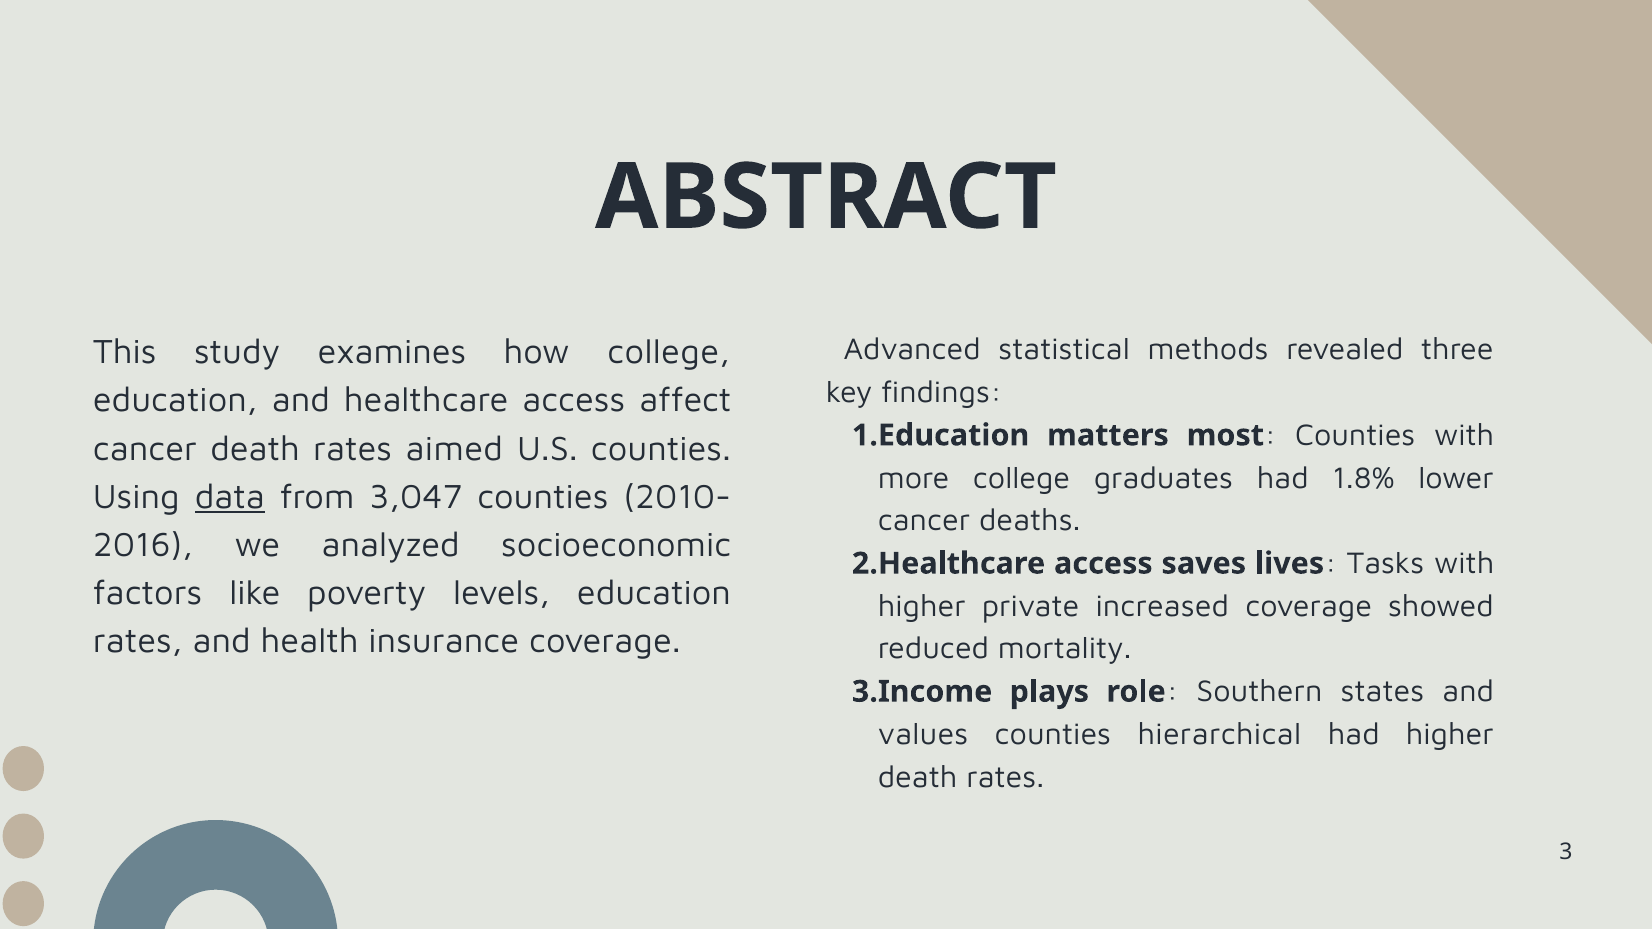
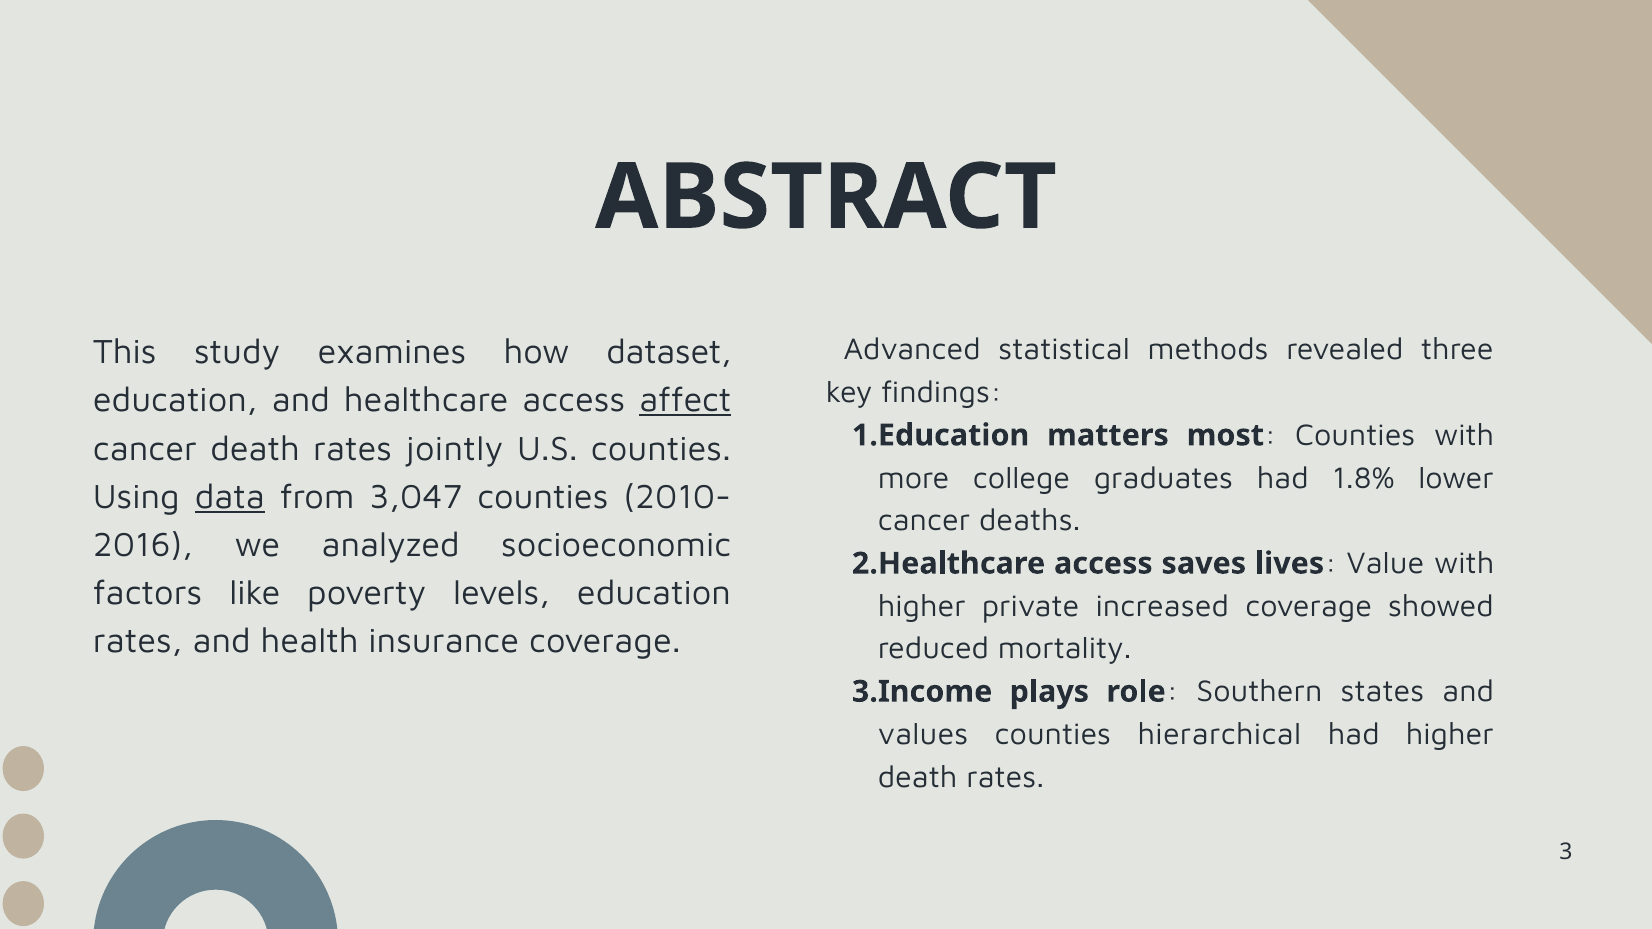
how college: college -> dataset (669, 353)
affect underline: none -> present (685, 401)
aimed: aimed -> jointly (454, 449)
Tasks: Tasks -> Value (1385, 564)
